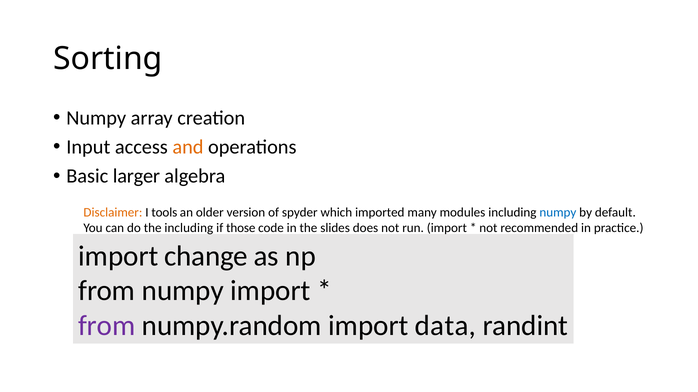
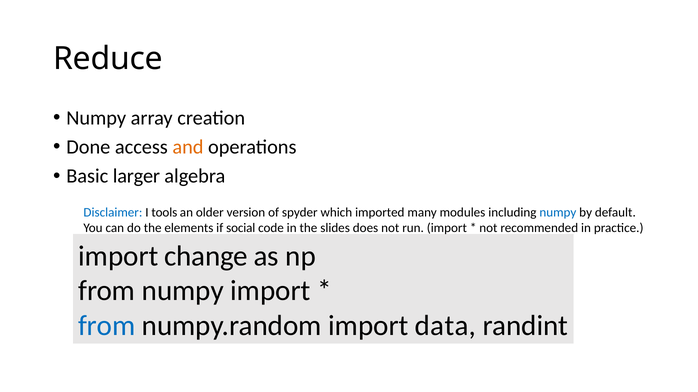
Sorting: Sorting -> Reduce (108, 59)
Input: Input -> Done (88, 147)
Disclaimer colour: orange -> blue (113, 213)
the including: including -> elements (189, 228)
those: those -> social (241, 228)
from colour: purple -> blue (107, 326)
